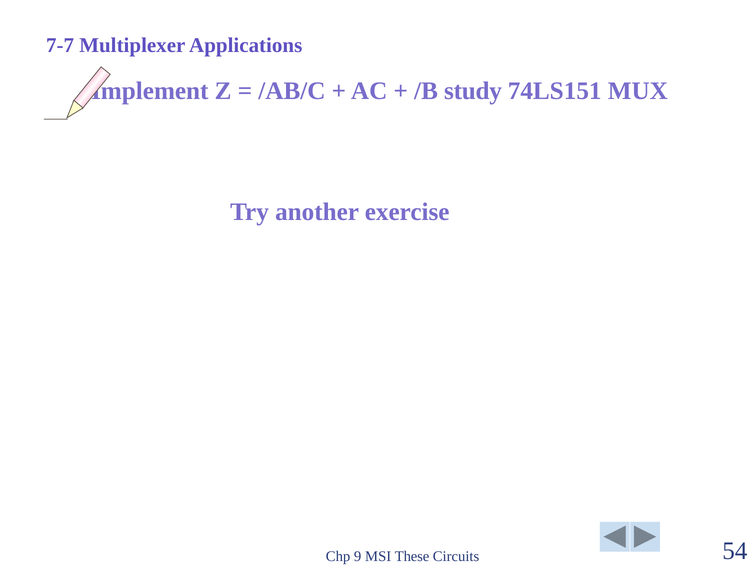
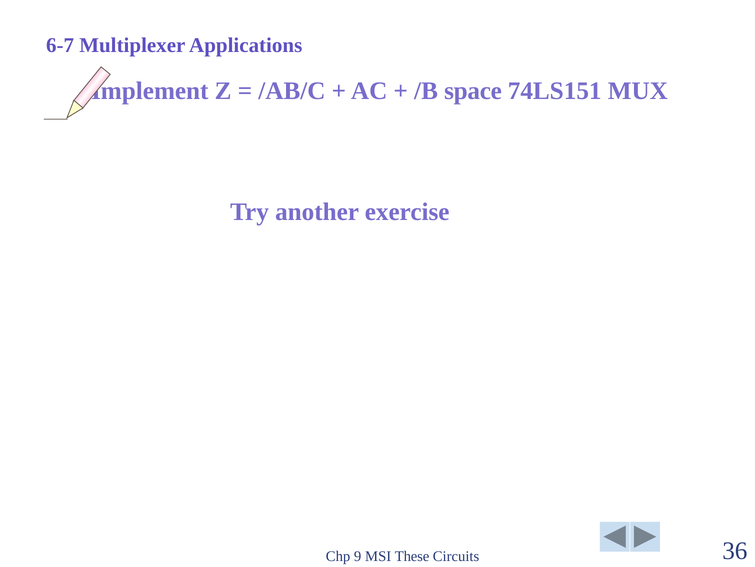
7-7: 7-7 -> 6-7 (60, 45)
study: study -> space (473, 91)
54: 54 -> 36 (735, 550)
